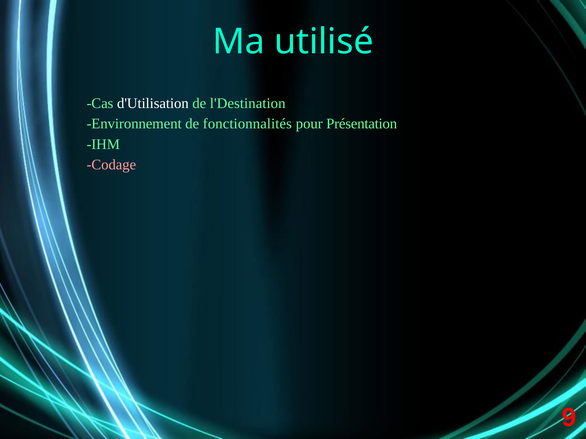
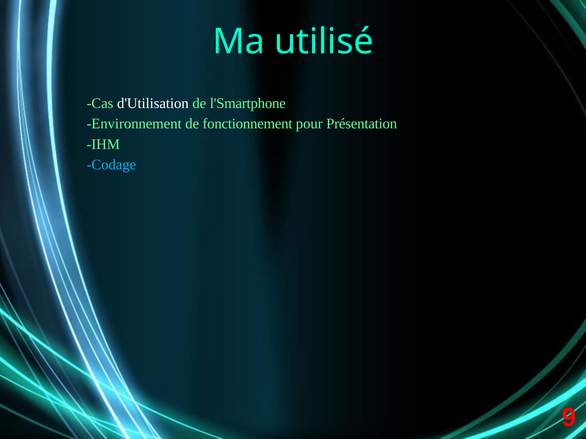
l'Destination: l'Destination -> l'Smartphone (248, 103)
fonctionnalités: fonctionnalités -> fonctionnement (247, 124)
Codage colour: pink -> light blue (111, 165)
